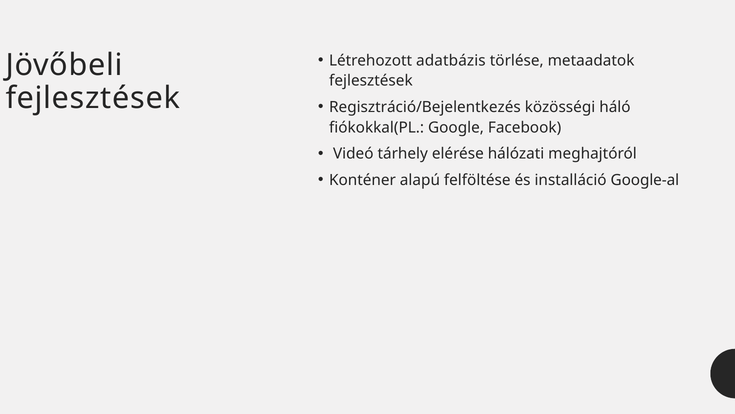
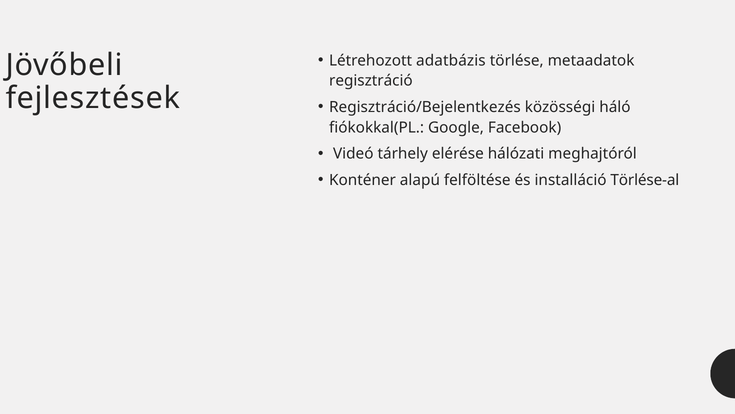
fejlesztések: fejlesztések -> regisztráció (371, 81)
Google-al: Google-al -> Törlése-al (645, 180)
